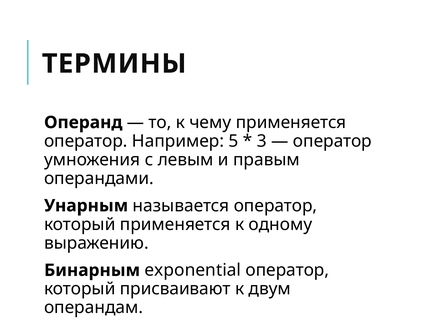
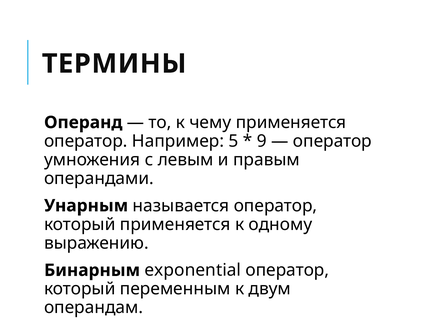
3: 3 -> 9 (262, 141)
присваивают: присваивают -> переменным (175, 290)
